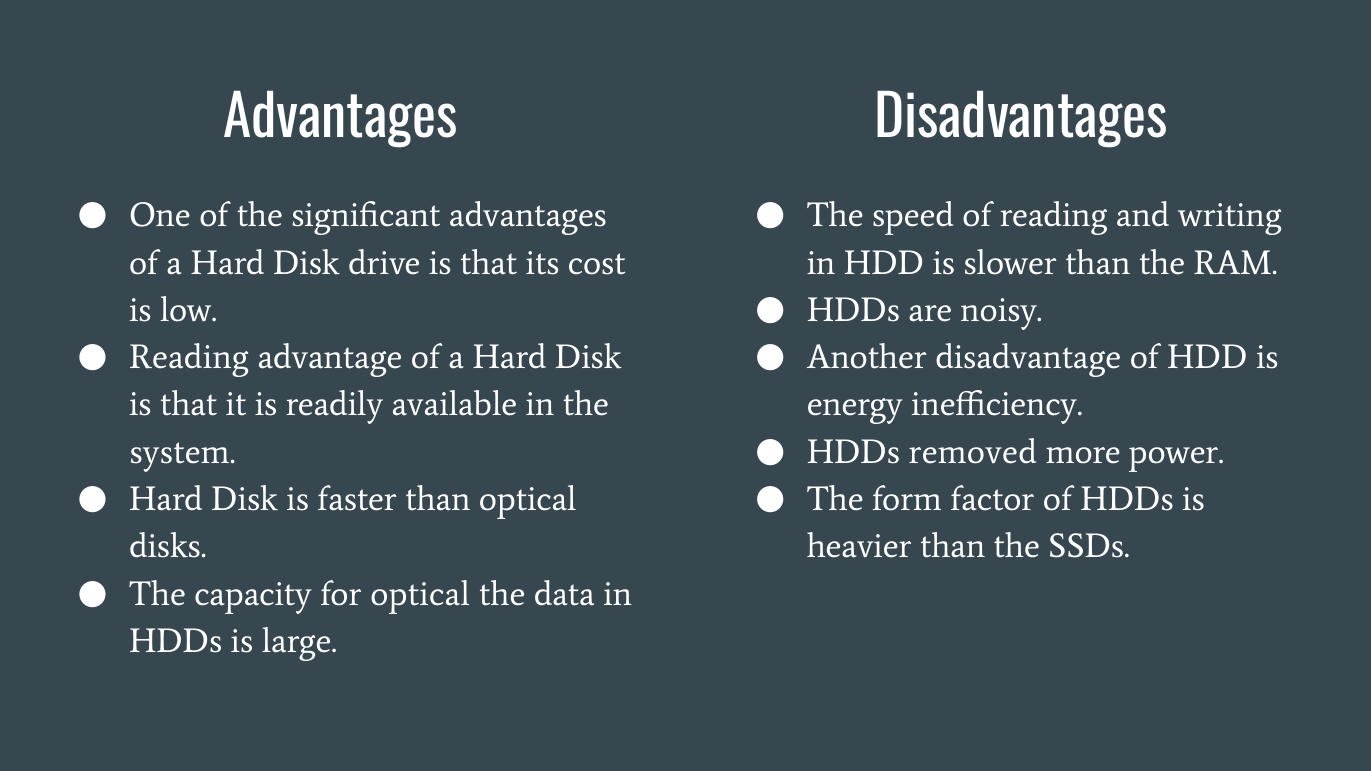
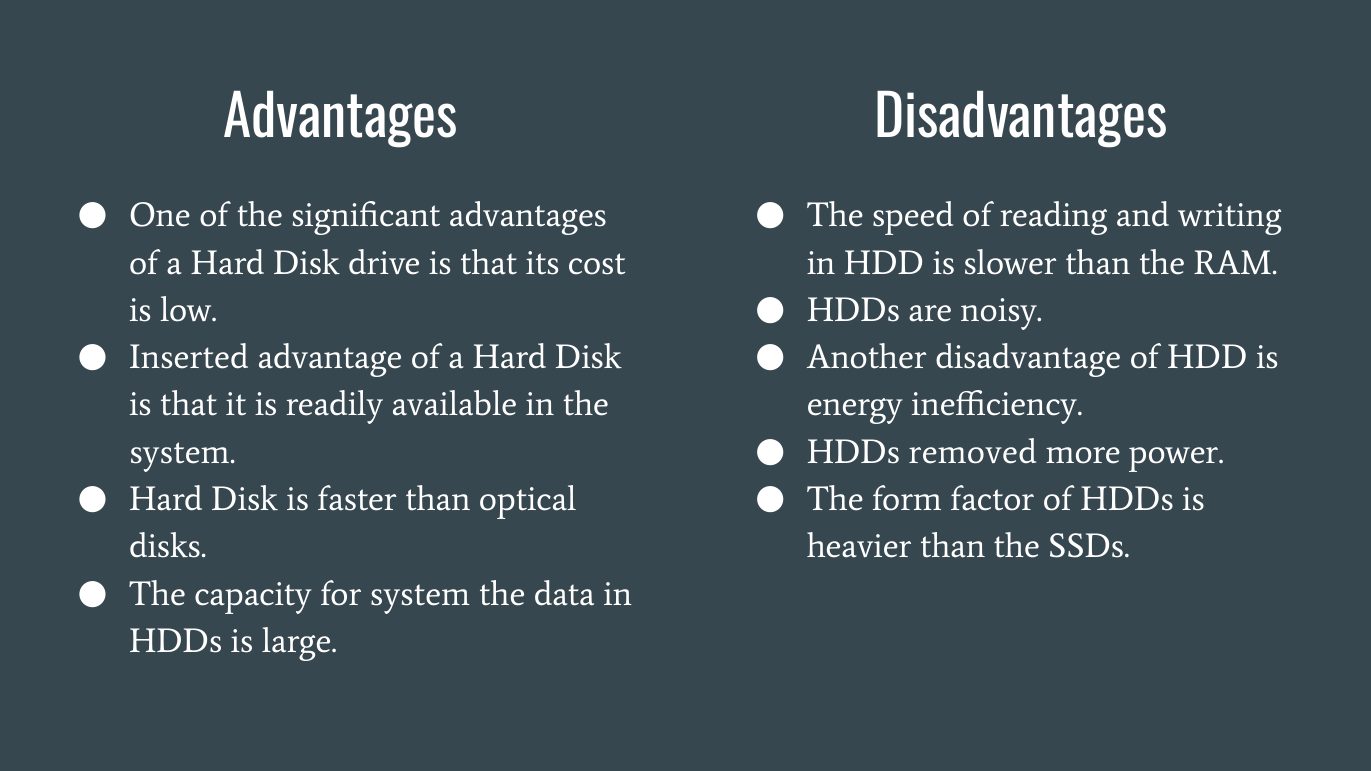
Reading: Reading -> Inserted (189, 357)
for optical: optical -> system (420, 594)
